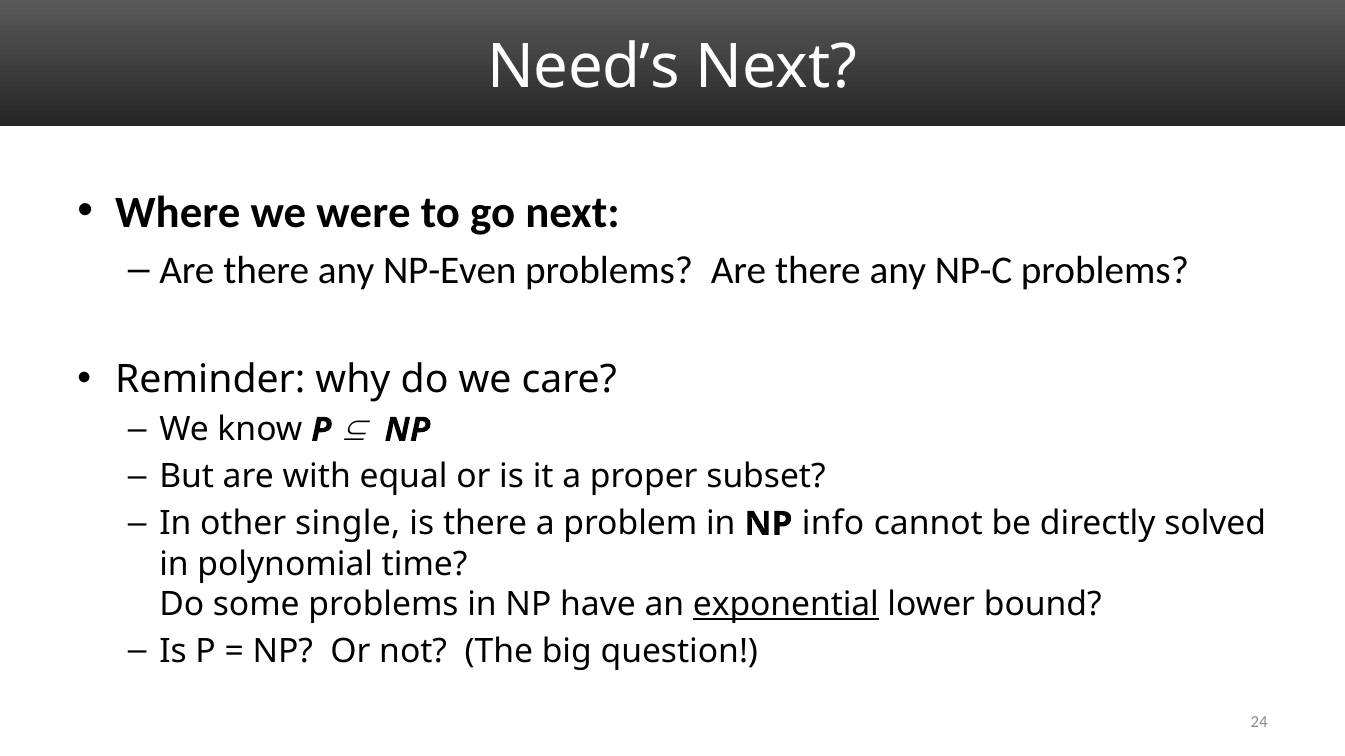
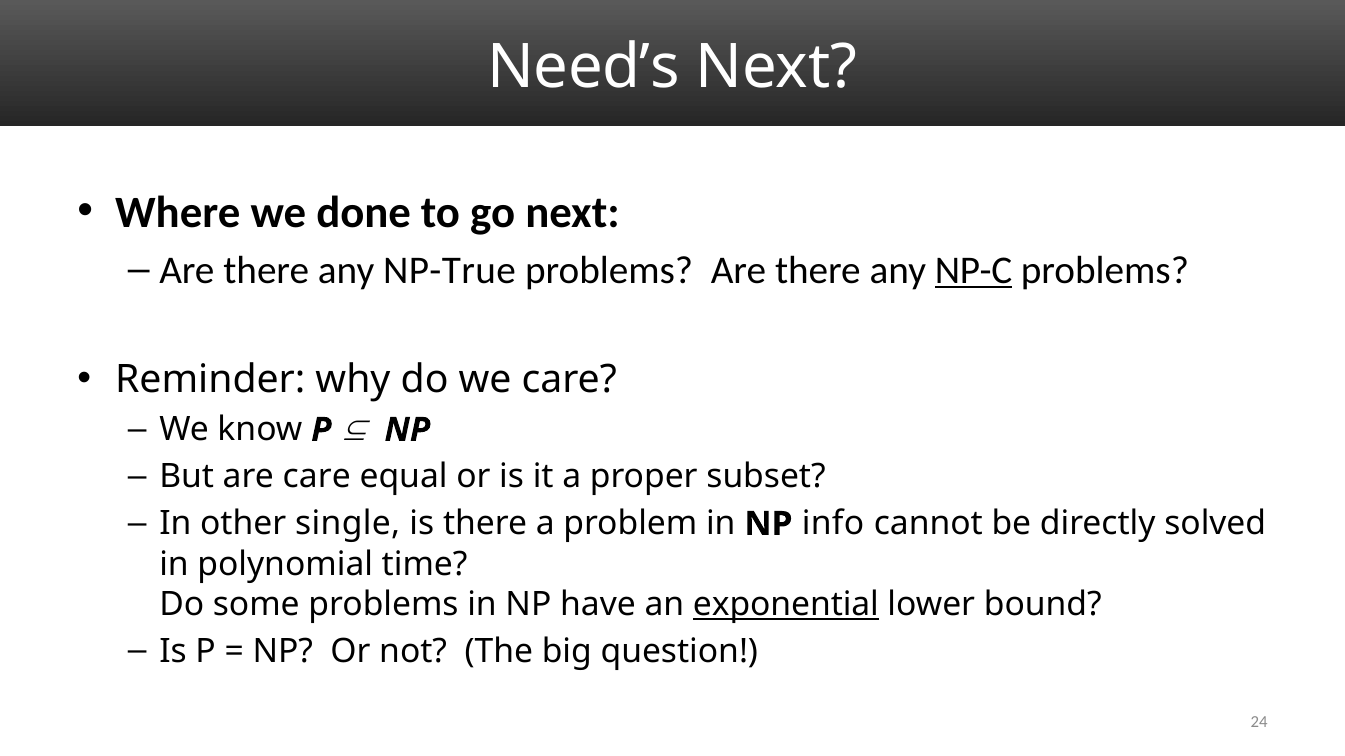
were: were -> done (364, 213)
NP-Even: NP-Even -> NP-True (449, 270)
NP-C underline: none -> present (974, 270)
are with: with -> care (317, 477)
